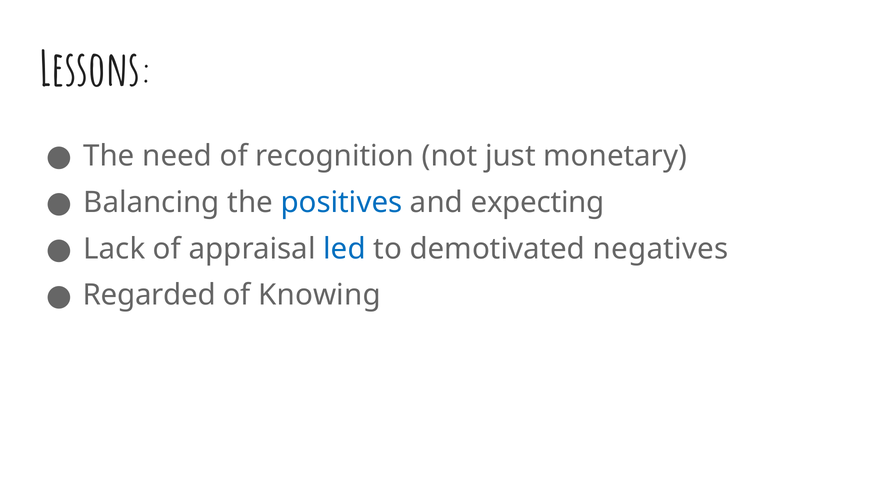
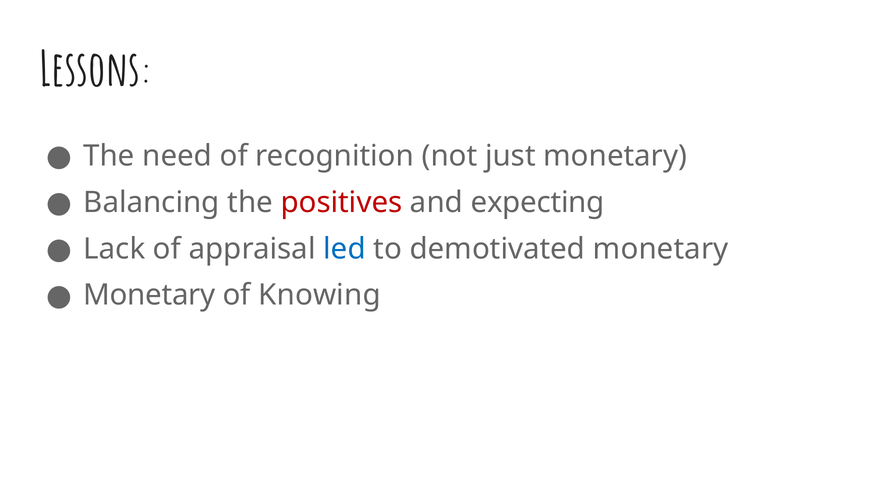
positives colour: blue -> red (341, 202)
demotivated negatives: negatives -> monetary (661, 249)
Regarded: Regarded -> Monetary (149, 295)
